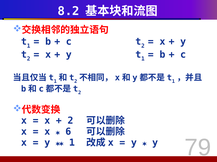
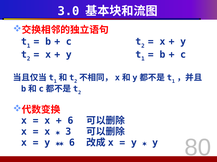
8.2: 8.2 -> 3.0 (68, 11)
2: 2 -> 6 (70, 121)
6: 6 -> 3 (68, 132)
1: 1 -> 6 (72, 143)
79: 79 -> 80 (198, 148)
